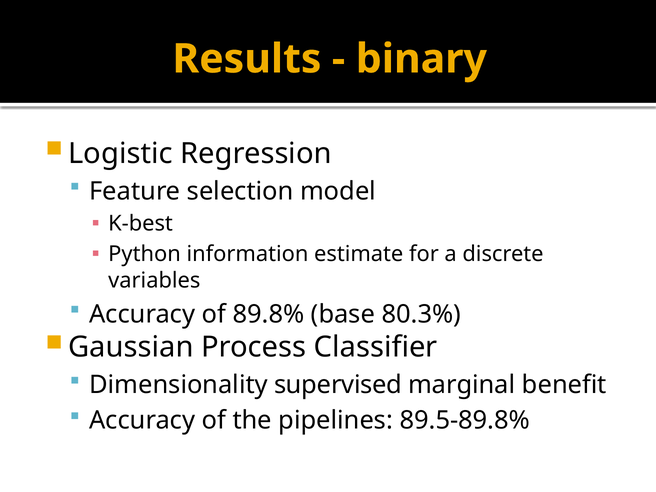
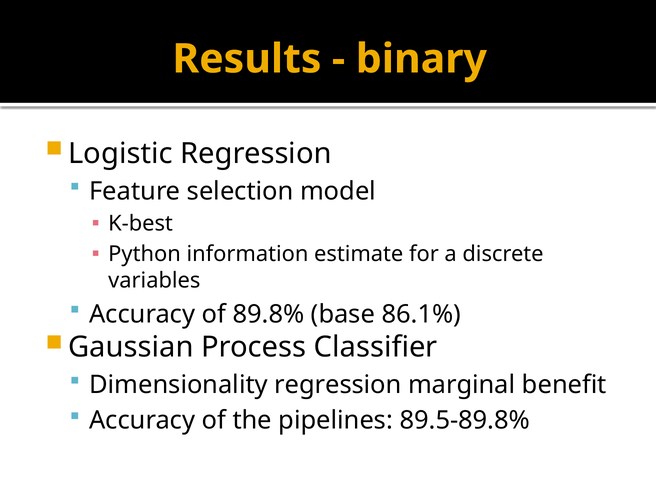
80.3%: 80.3% -> 86.1% (421, 314)
Dimensionality supervised: supervised -> regression (338, 385)
